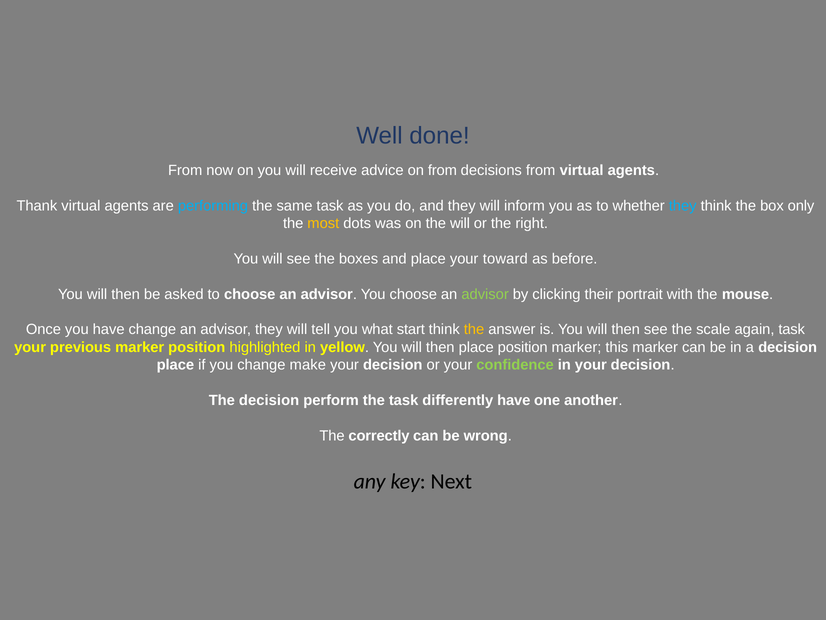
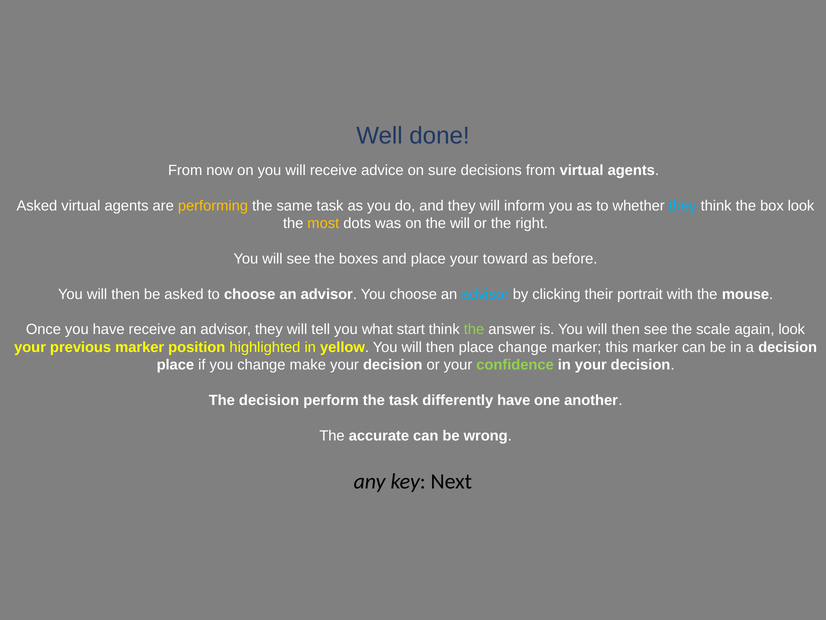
on from: from -> sure (442, 170)
Thank: Thank -> Asked (37, 206)
performing colour: light blue -> yellow (213, 206)
box only: only -> look (801, 206)
advisor colour: light green -> light blue (485, 294)
have change: change -> receive (152, 329)
the colour: yellow -> light green (474, 329)
again task: task -> look (792, 329)
place position: position -> change (523, 347)
correctly: correctly -> accurate (379, 435)
